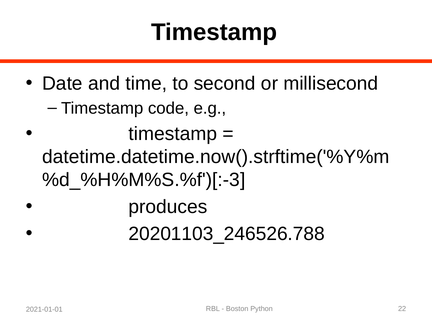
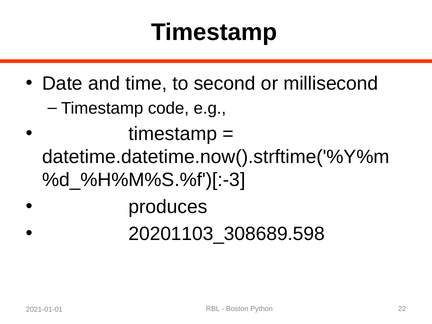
20201103_246526.788: 20201103_246526.788 -> 20201103_308689.598 (227, 234)
